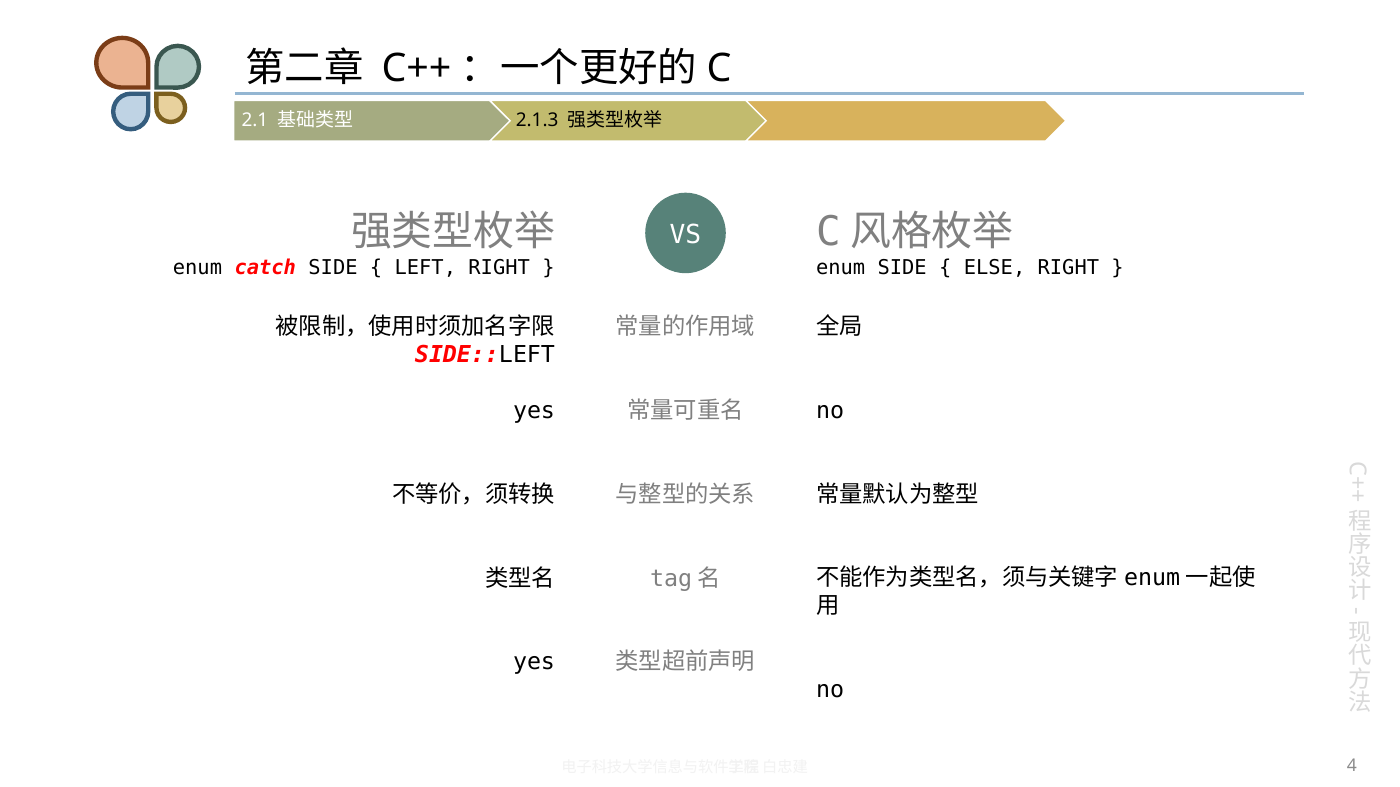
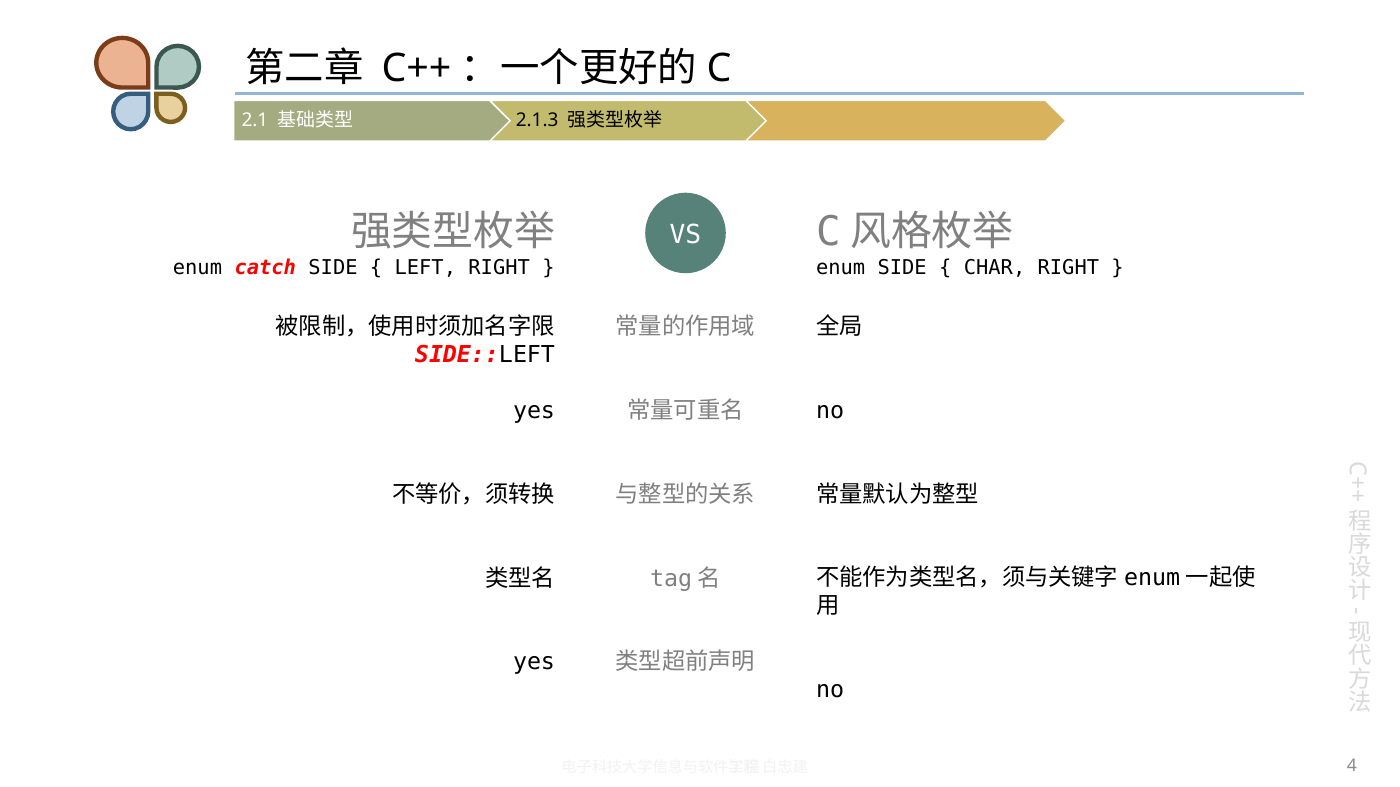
ELSE: ELSE -> CHAR (995, 267)
